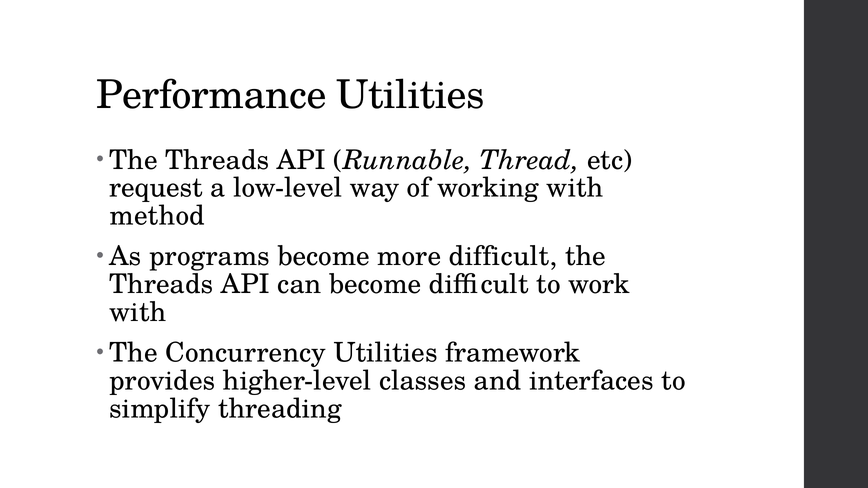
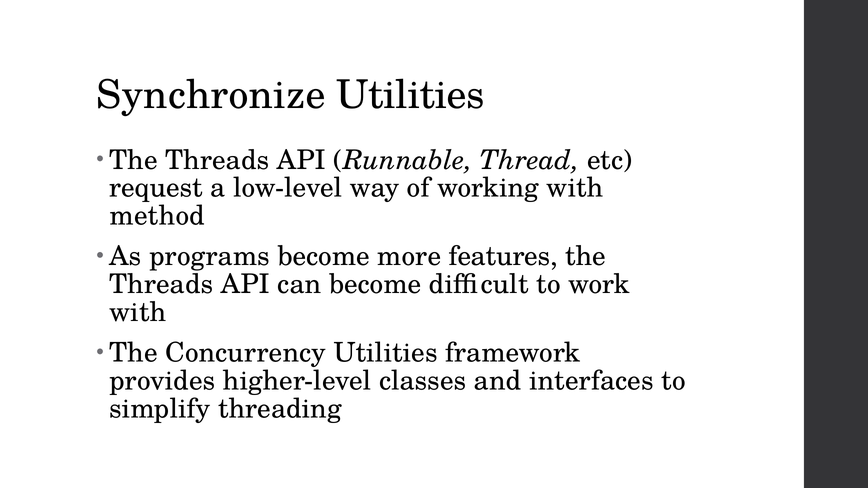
Performance: Performance -> Synchronize (211, 95)
more difficult: difficult -> features (503, 257)
